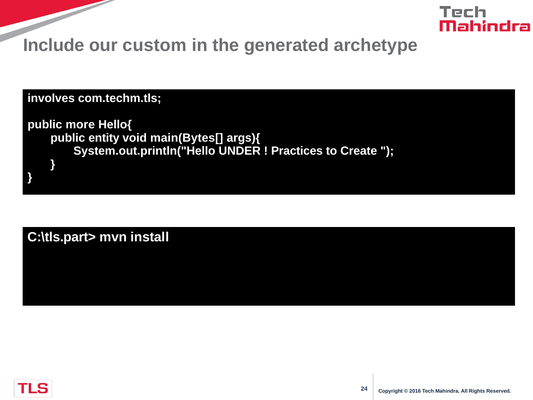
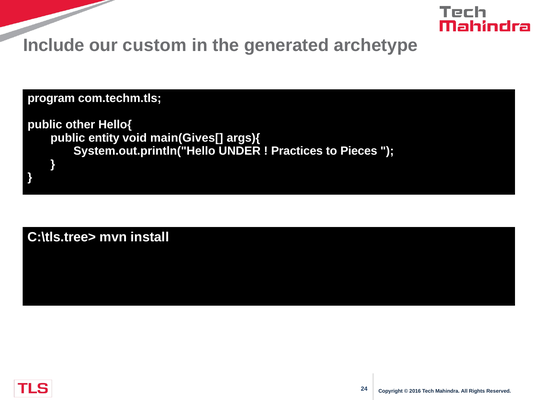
involves: involves -> program (51, 98)
more: more -> other (80, 125)
main(Bytes[: main(Bytes[ -> main(Gives[ (187, 138)
Create: Create -> Pieces (359, 151)
C:\tls.part>: C:\tls.part> -> C:\tls.tree> (62, 237)
